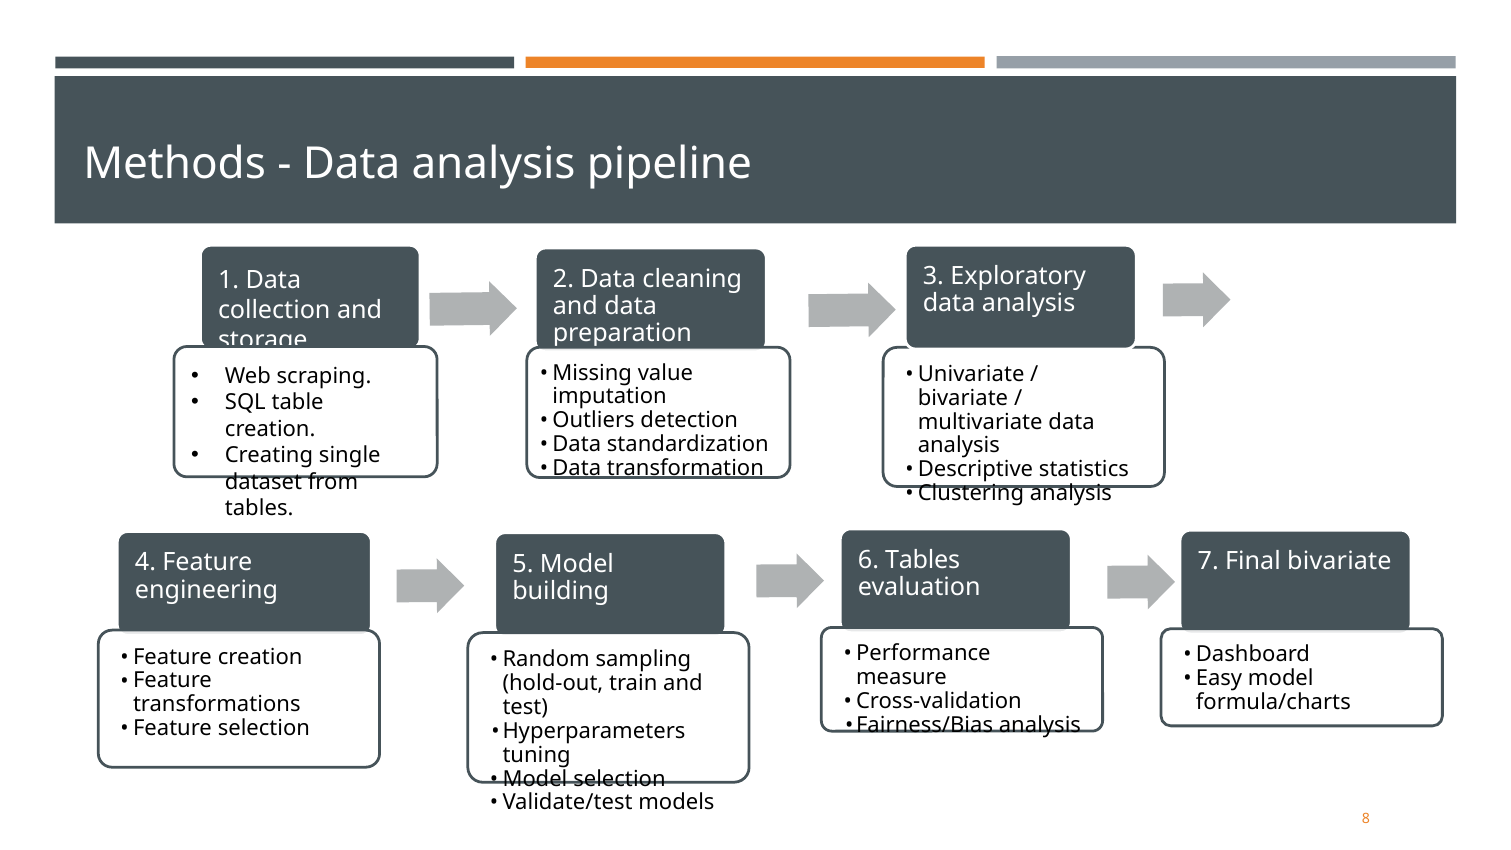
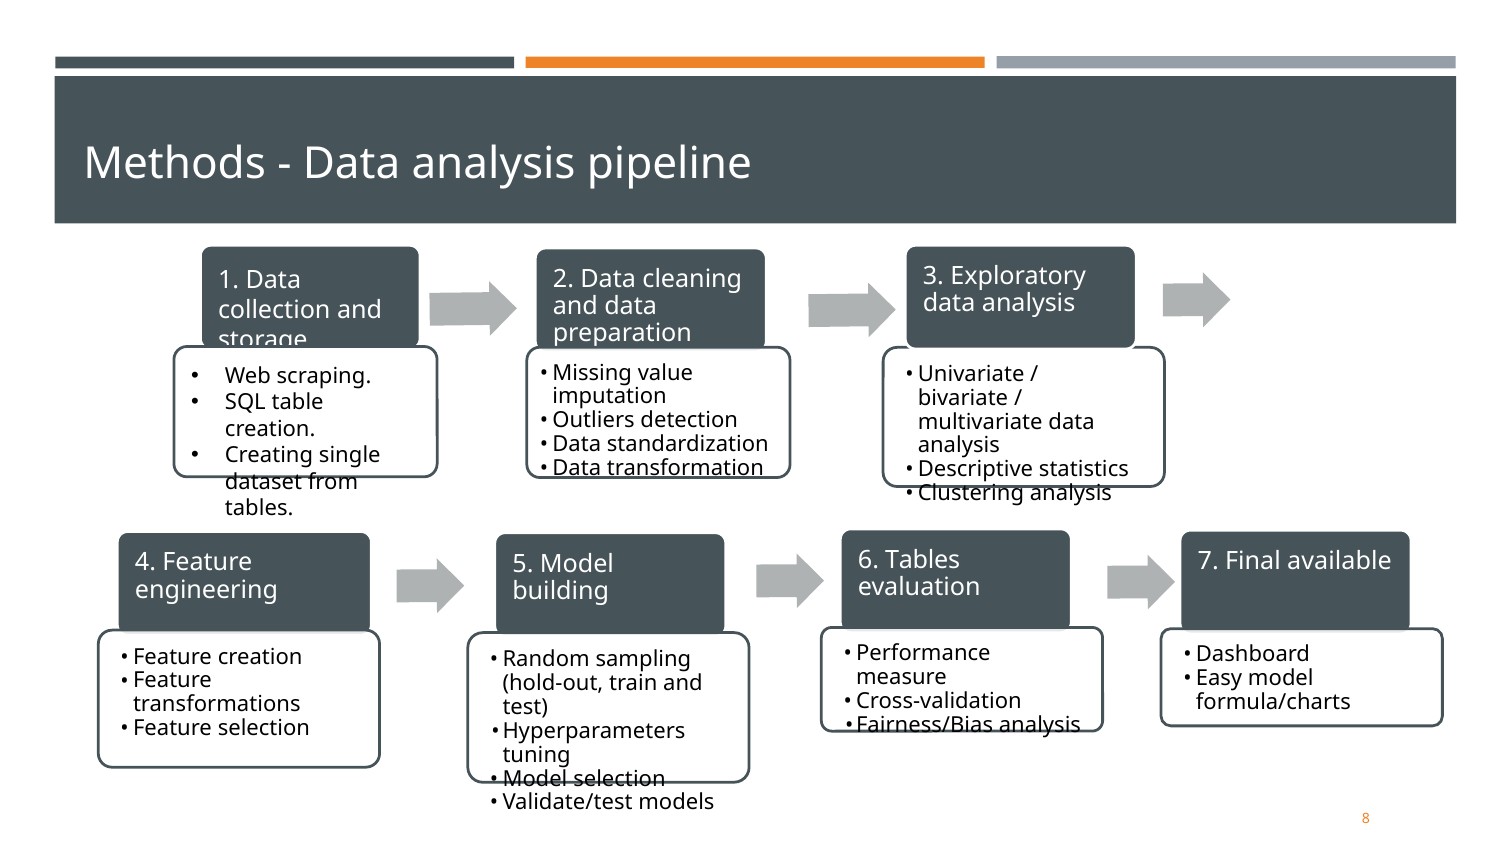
Final bivariate: bivariate -> available (1339, 561)
